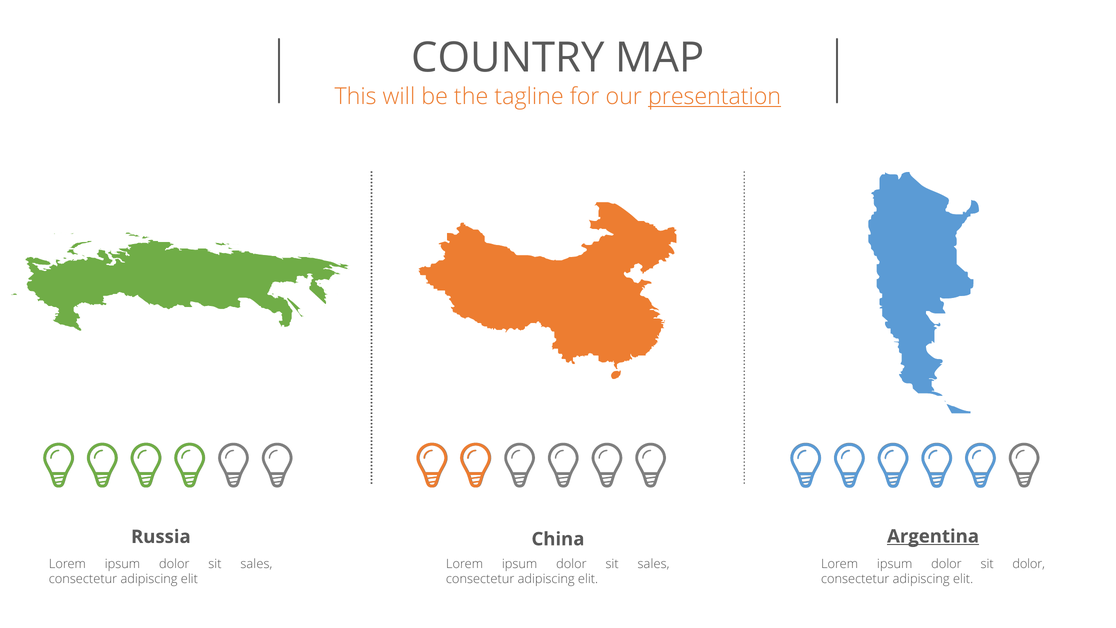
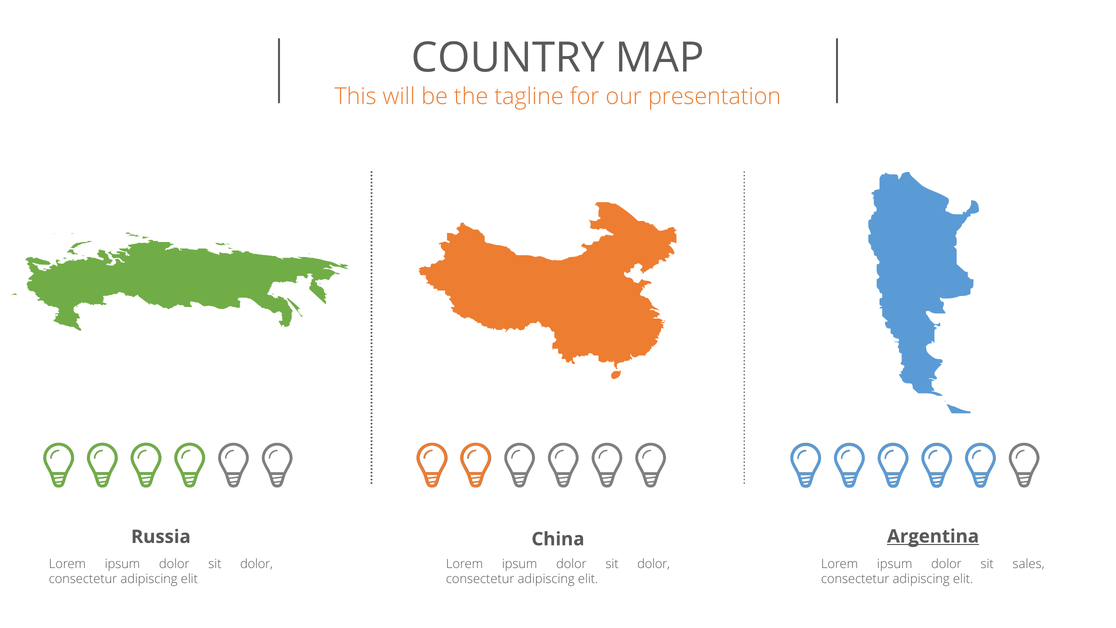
presentation underline: present -> none (715, 96)
sales: sales -> dolor (256, 564)
sales: sales -> dolor (654, 564)
sit dolor: dolor -> sales (1029, 564)
